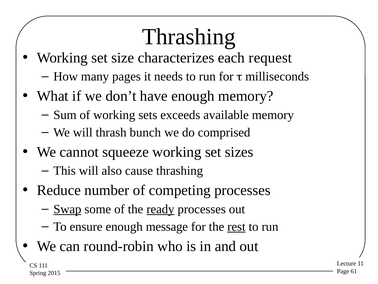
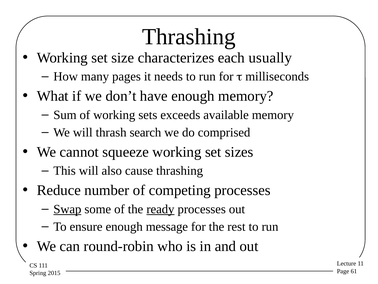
request: request -> usually (270, 58)
bunch: bunch -> search (145, 132)
rest underline: present -> none (236, 226)
